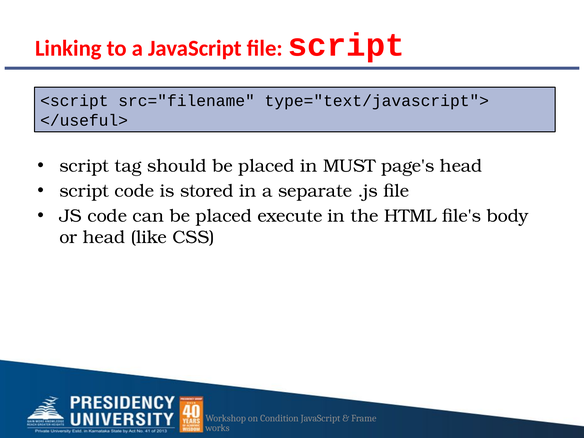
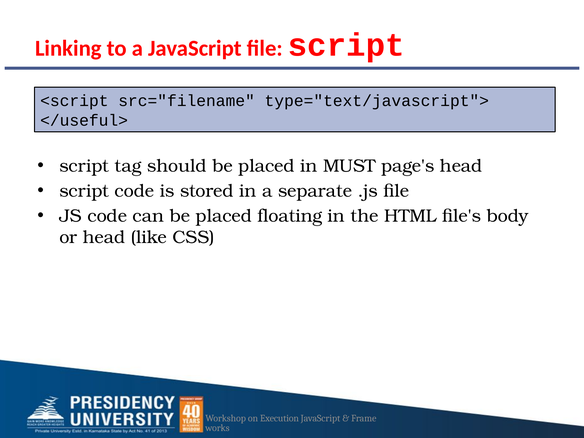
execute: execute -> floating (290, 216)
Condition: Condition -> Execution (279, 418)
